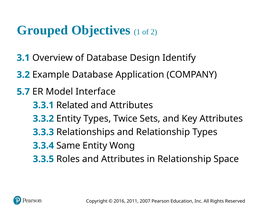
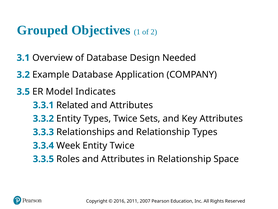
Identify: Identify -> Needed (179, 58)
5.7: 5.7 -> 3.5 (23, 91)
Interface: Interface -> Indicates (96, 91)
Same: Same -> Week (68, 145)
Entity Wong: Wong -> Twice (122, 145)
